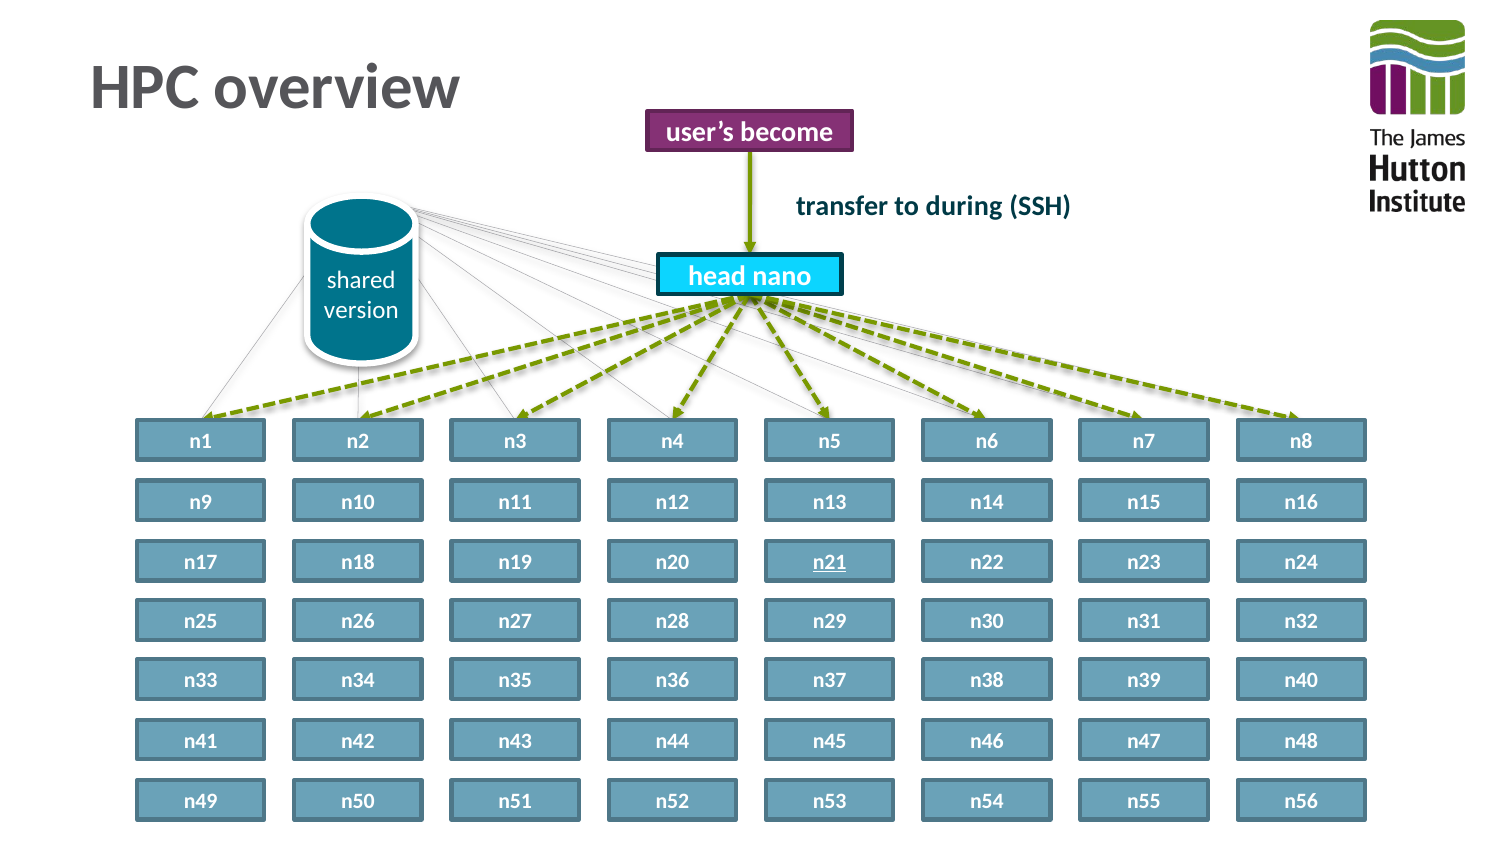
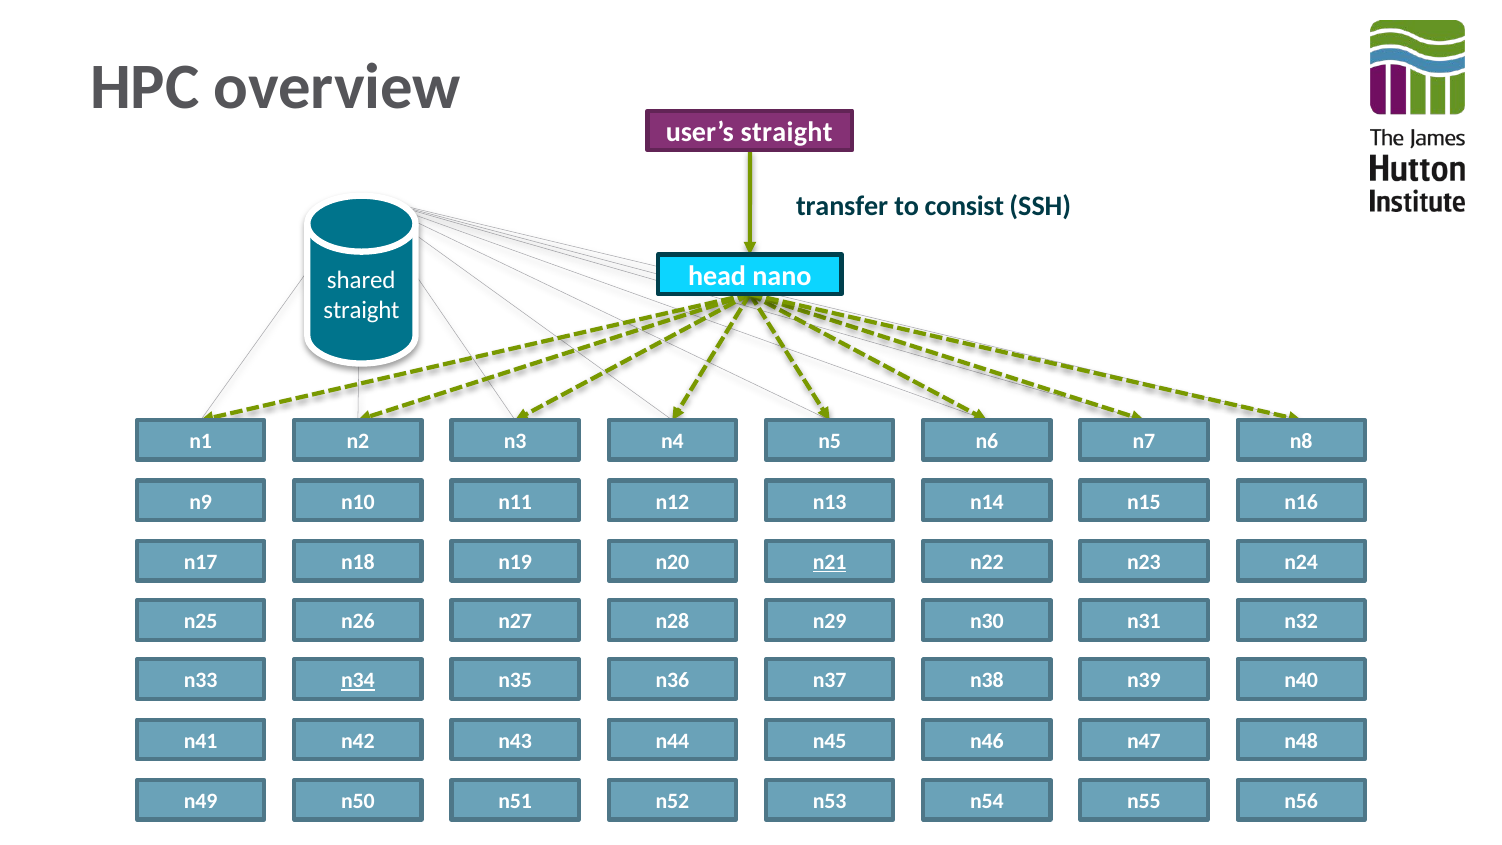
user’s become: become -> straight (787, 132)
during: during -> consist (964, 206)
version: version -> straight (362, 310)
n34 underline: none -> present (358, 680)
